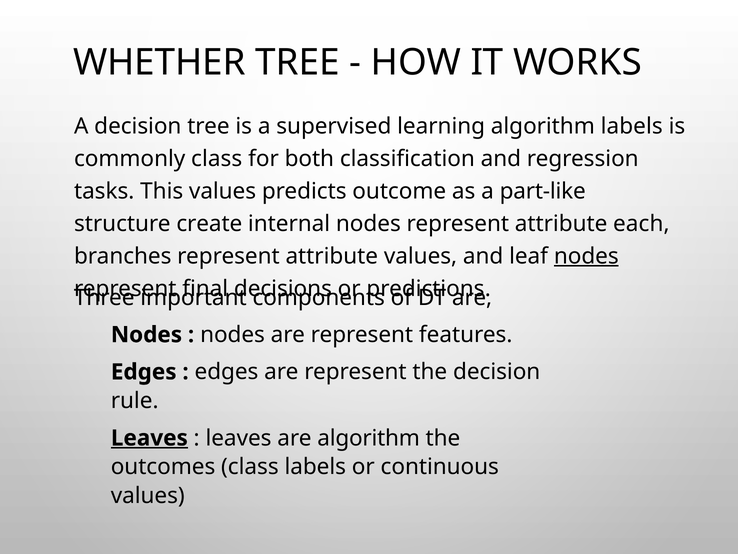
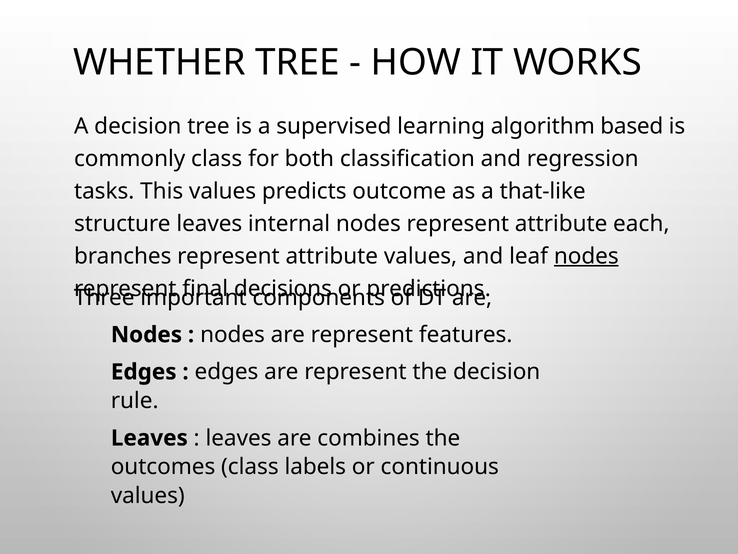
algorithm labels: labels -> based (632, 126)
part-like: part-like -> that-like (543, 191)
structure create: create -> leaves (209, 224)
Leaves underline: present -> none (149, 438)
are algorithm: algorithm -> combines (369, 438)
